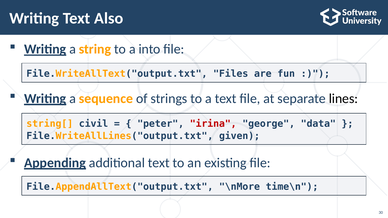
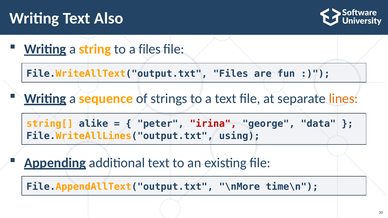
a into: into -> files (150, 49)
lines colour: black -> orange (343, 99)
civil: civil -> alike (94, 124)
given: given -> using (240, 136)
